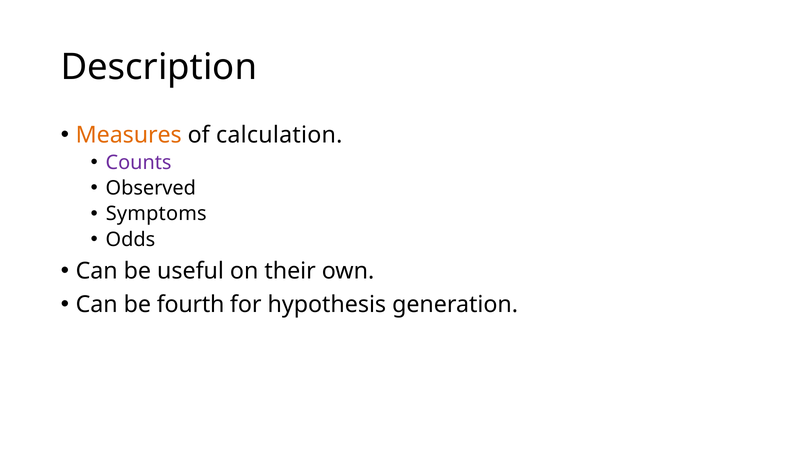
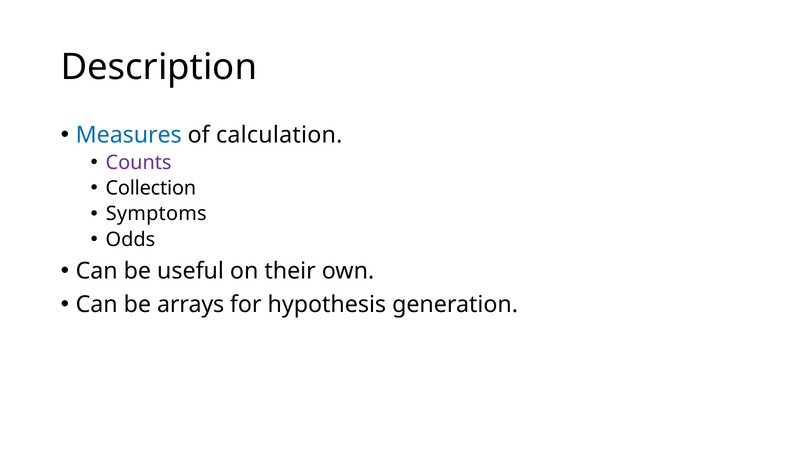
Measures colour: orange -> blue (129, 135)
Observed: Observed -> Collection (151, 188)
fourth: fourth -> arrays (191, 304)
